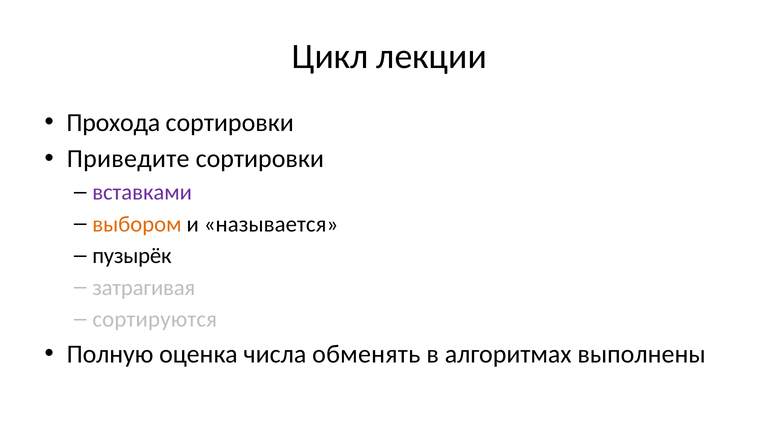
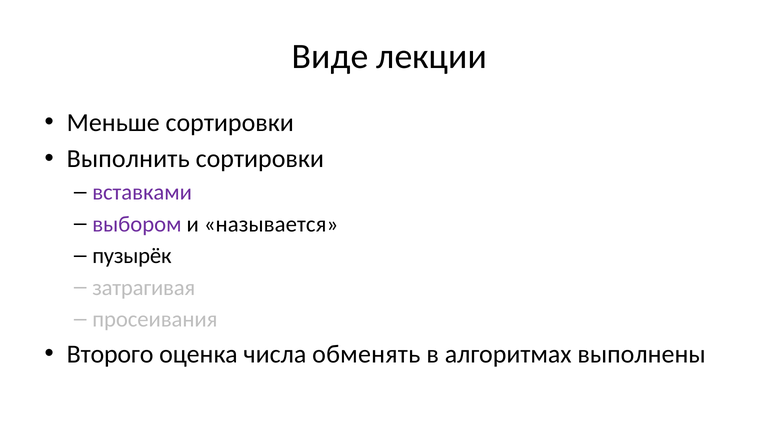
Цикл: Цикл -> Виде (330, 57)
Прохода: Прохода -> Меньше (113, 123)
Приведите: Приведите -> Выполнить (128, 159)
выбором colour: orange -> purple (137, 224)
сортируются: сортируются -> просеивания (155, 320)
Полную: Полную -> Второго (110, 354)
